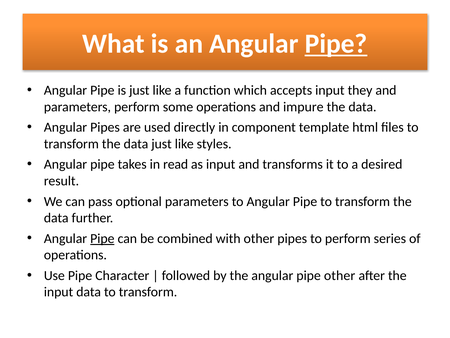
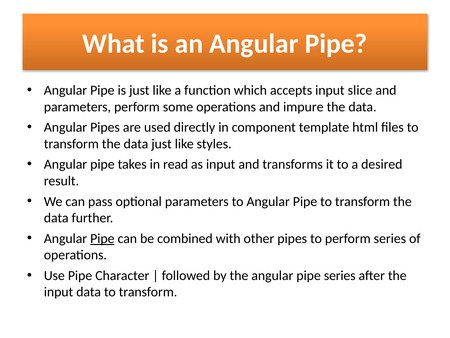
Pipe underline: present -> none (336, 44)
they: they -> slice (360, 90)
pipe other: other -> series (340, 275)
